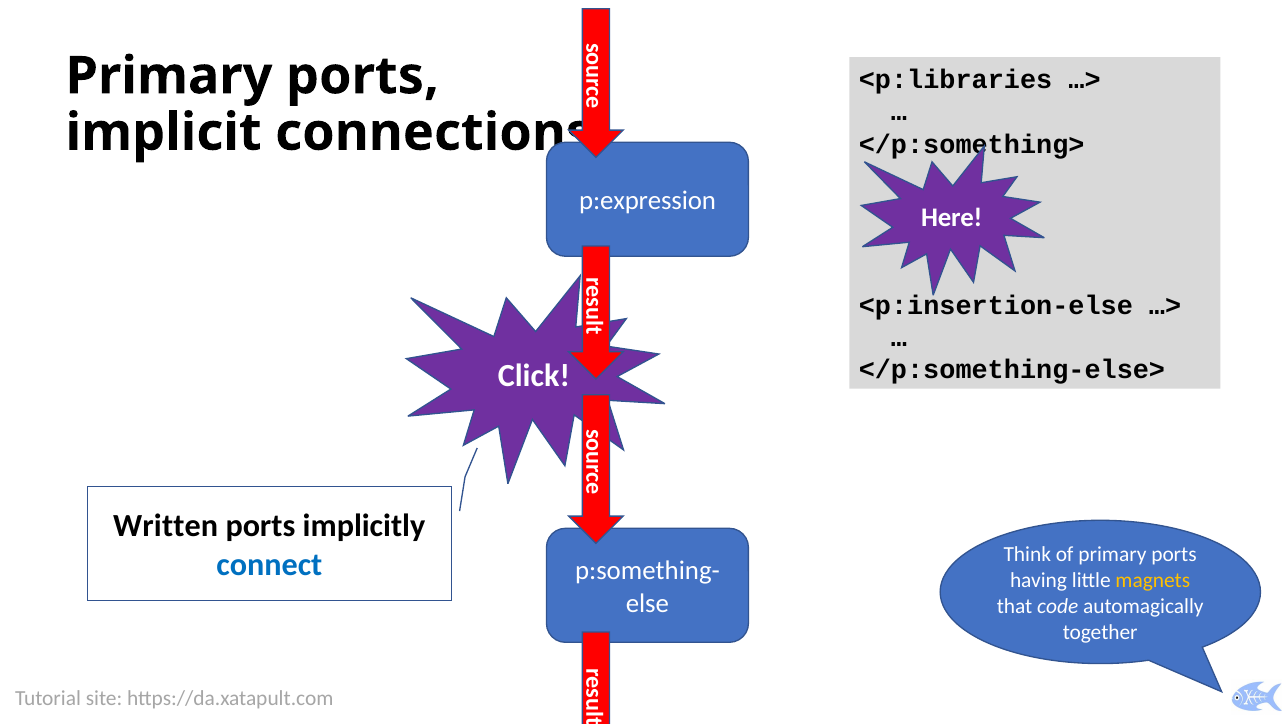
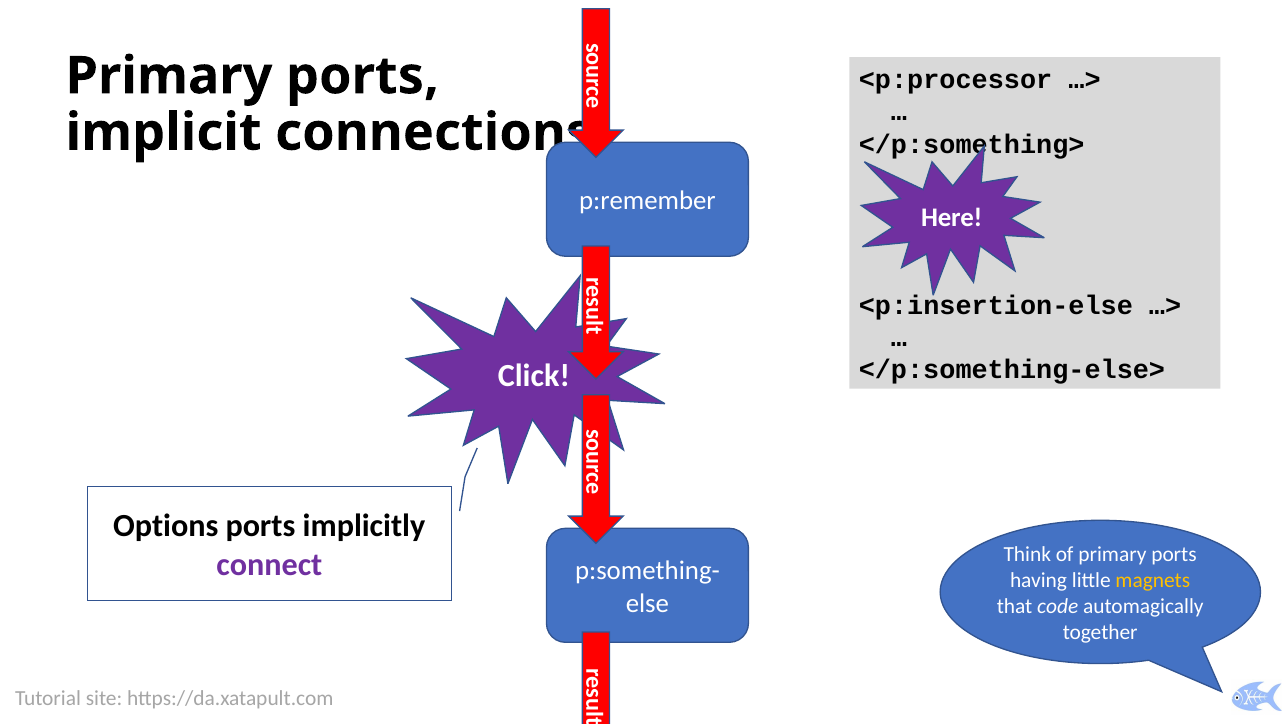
<p:libraries: <p:libraries -> <p:processor (956, 80)
p:expression: p:expression -> p:remember (647, 201)
Written: Written -> Options (166, 526)
connect colour: blue -> purple (269, 565)
